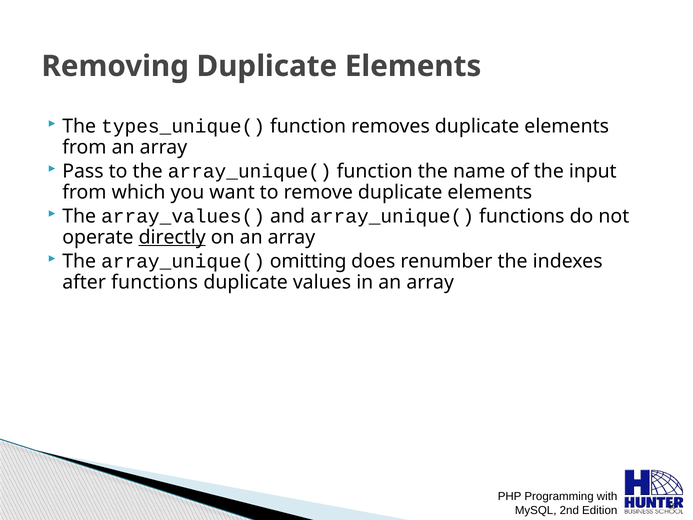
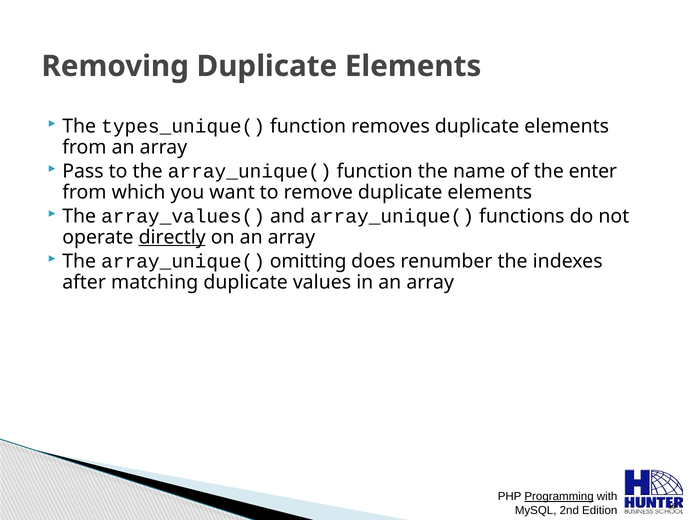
input: input -> enter (593, 171)
after functions: functions -> matching (155, 282)
Programming underline: none -> present (559, 496)
